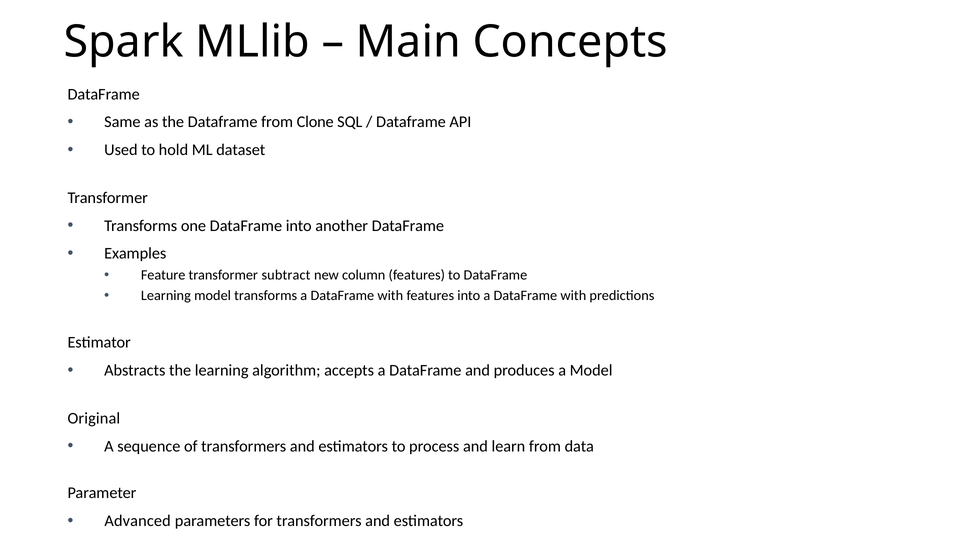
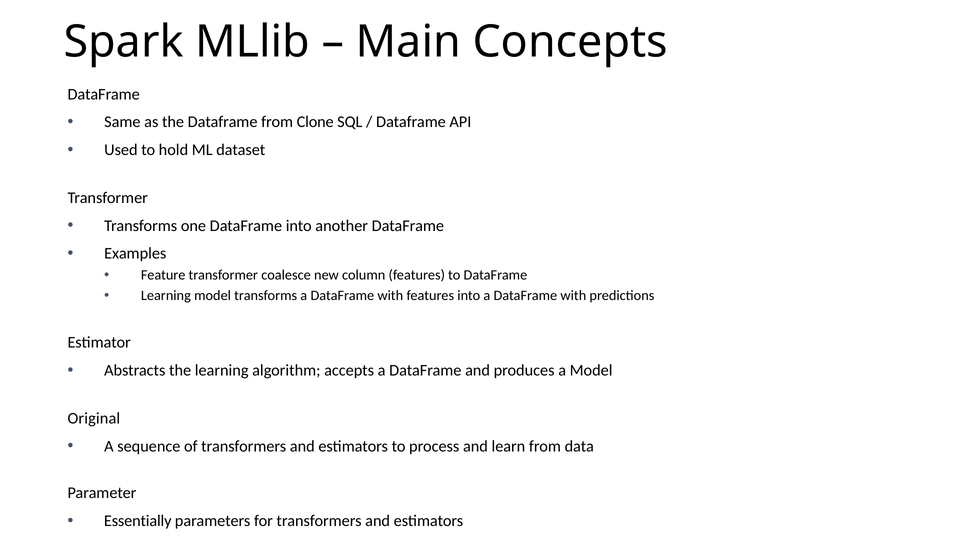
subtract: subtract -> coalesce (286, 275)
Advanced: Advanced -> Essentially (138, 520)
